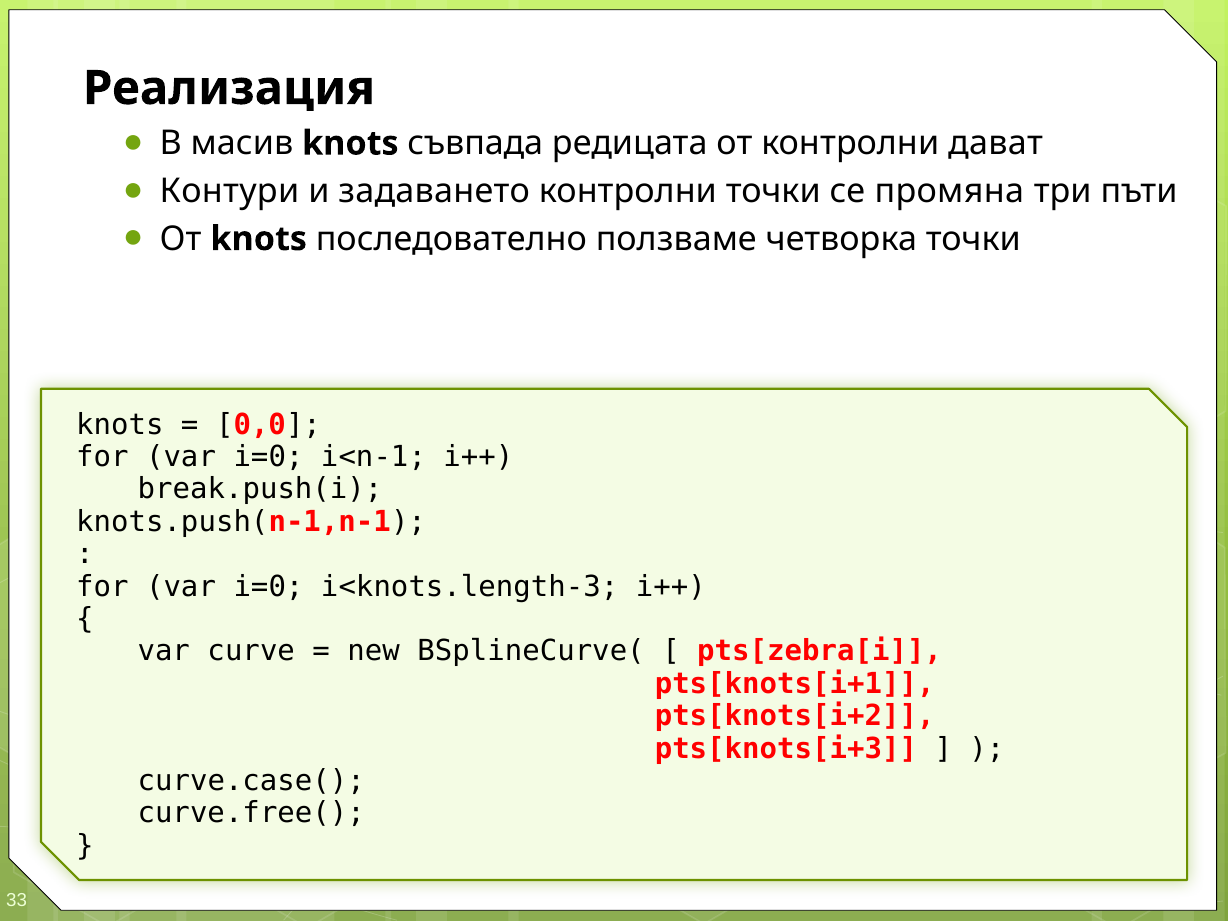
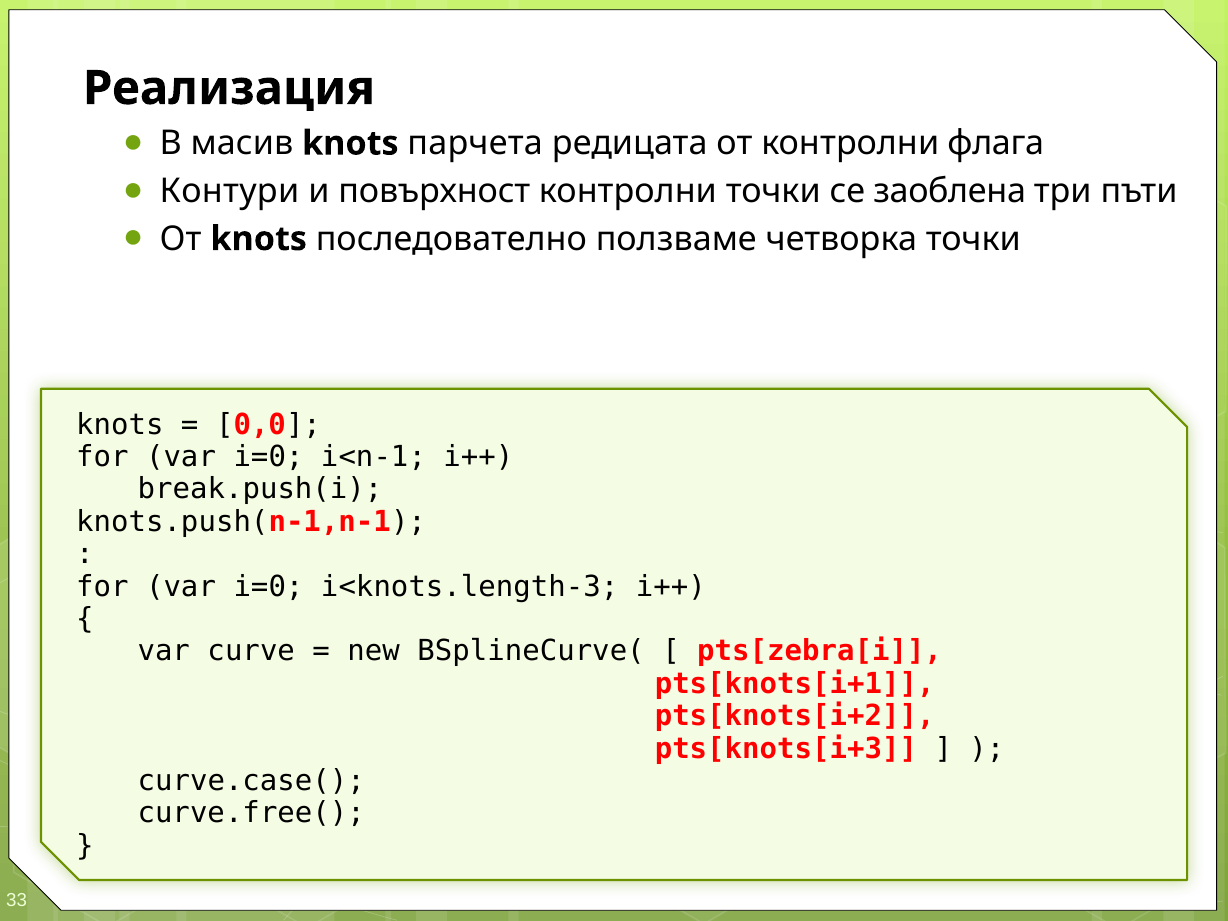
съвпада: съвпада -> парчета (475, 143)
дават: дават -> флага (996, 143)
задаването: задаването -> повърхност (434, 191)
промяна: промяна -> заоблена (950, 191)
